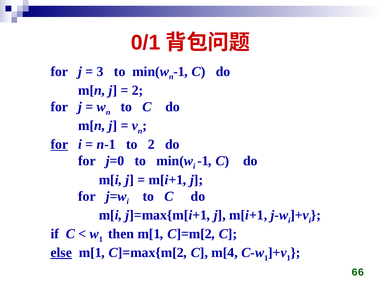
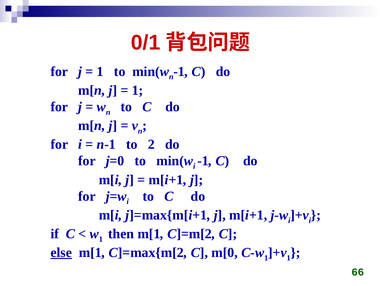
3: 3 -> 1 (100, 71)
2: 2 -> 1 (138, 90)
for underline: present -> none (59, 144)
m[4: m[4 -> m[0 (225, 252)
